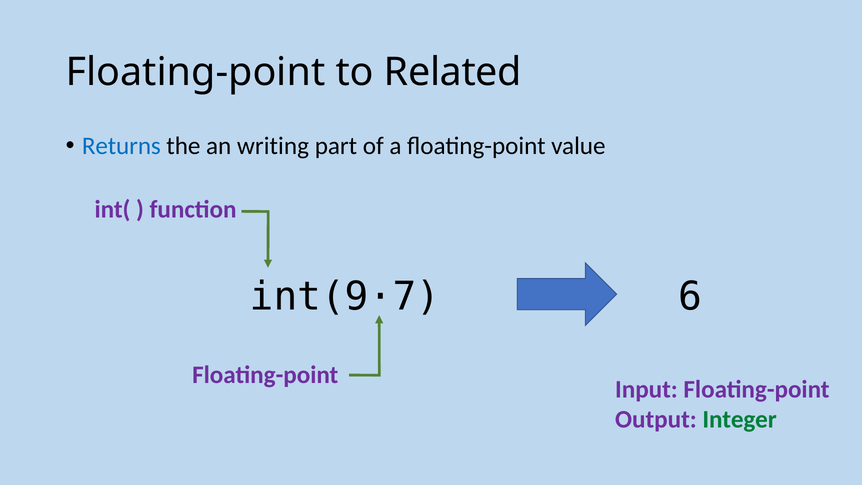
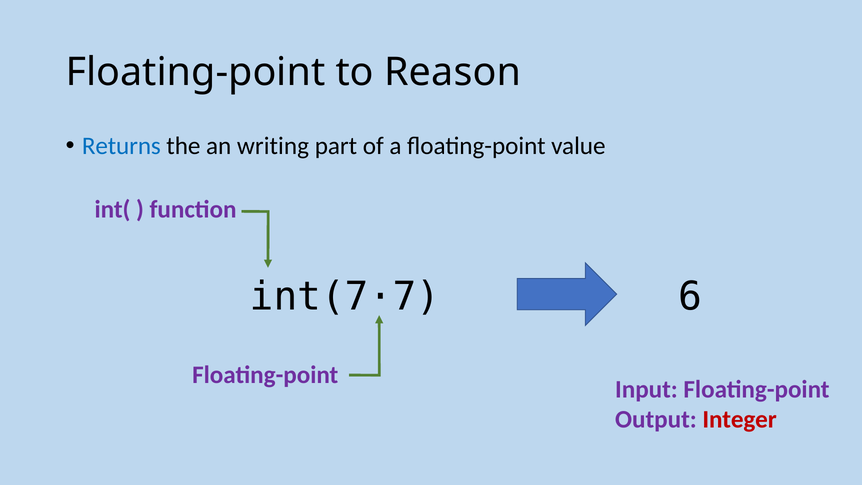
Related: Related -> Reason (453, 72)
int(9·7: int(9·7 -> int(7·7 (345, 296)
Integer colour: green -> red (740, 419)
